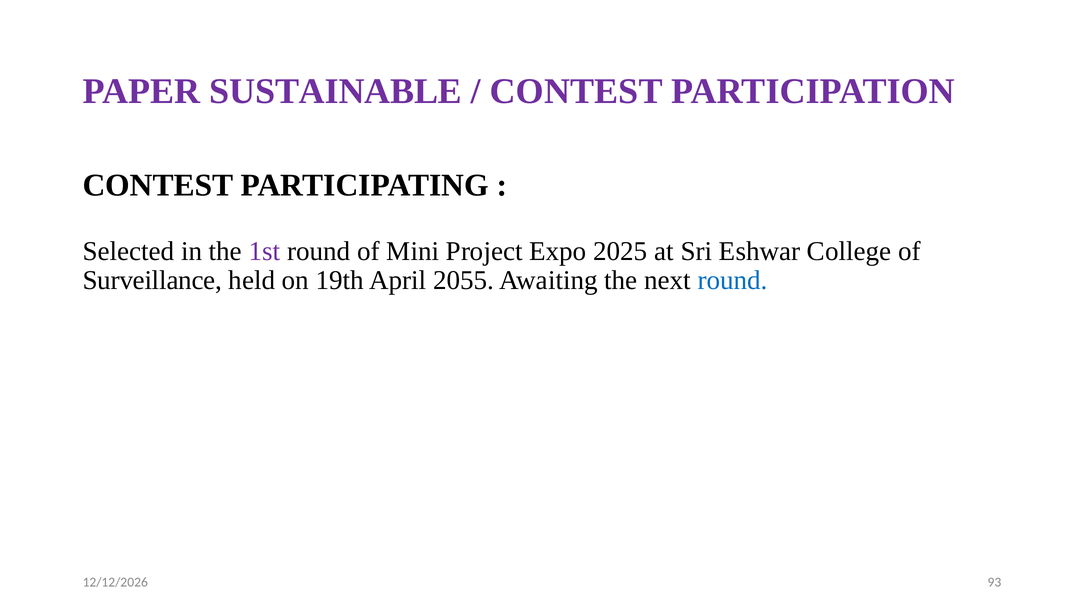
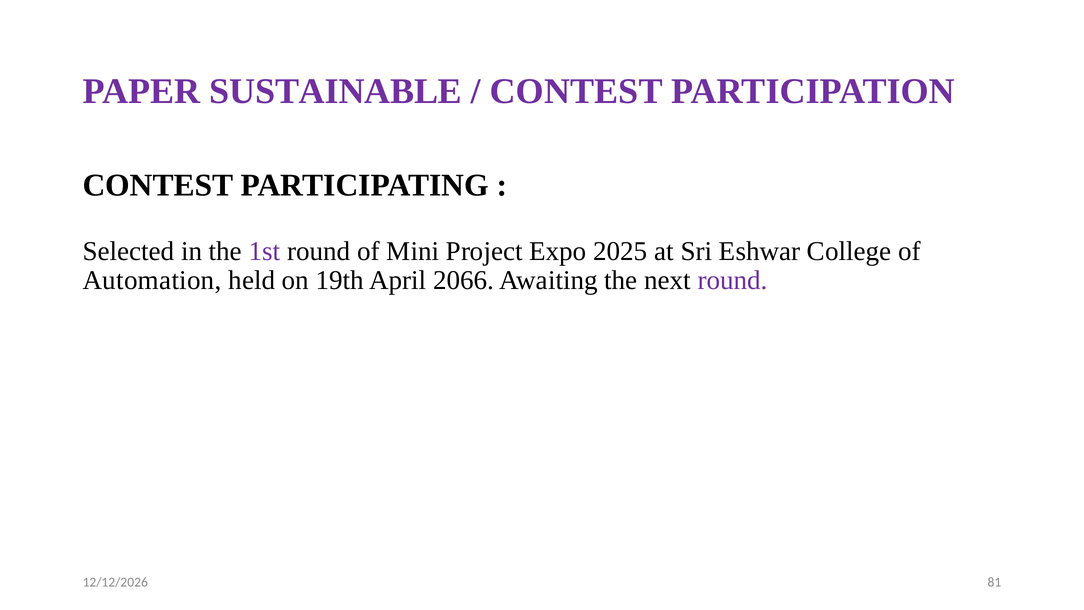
Surveillance: Surveillance -> Automation (152, 280)
2055: 2055 -> 2066 (464, 280)
round colour: blue -> purple (733, 280)
93: 93 -> 81 (994, 582)
